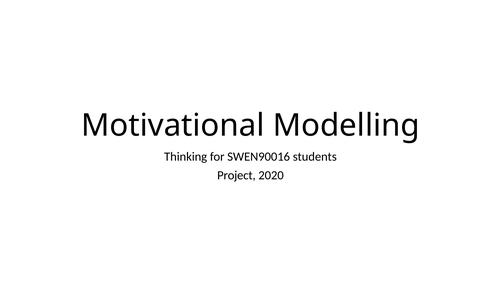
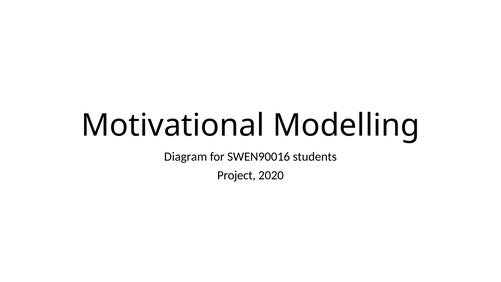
Thinking: Thinking -> Diagram (186, 157)
